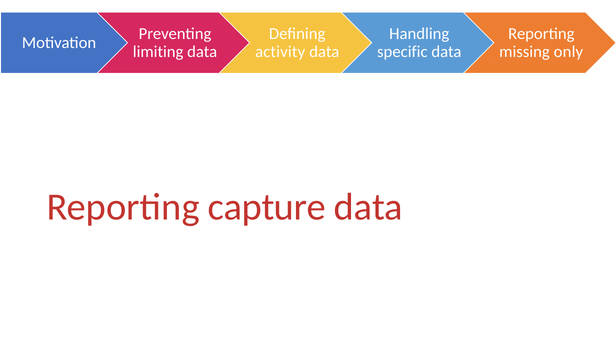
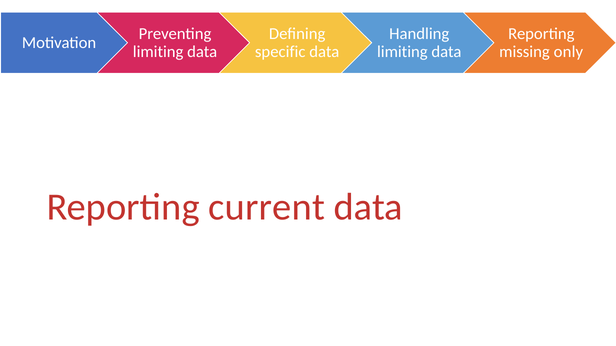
activity: activity -> specific (280, 52)
specific: specific -> limiting (402, 52)
capture: capture -> current (267, 207)
